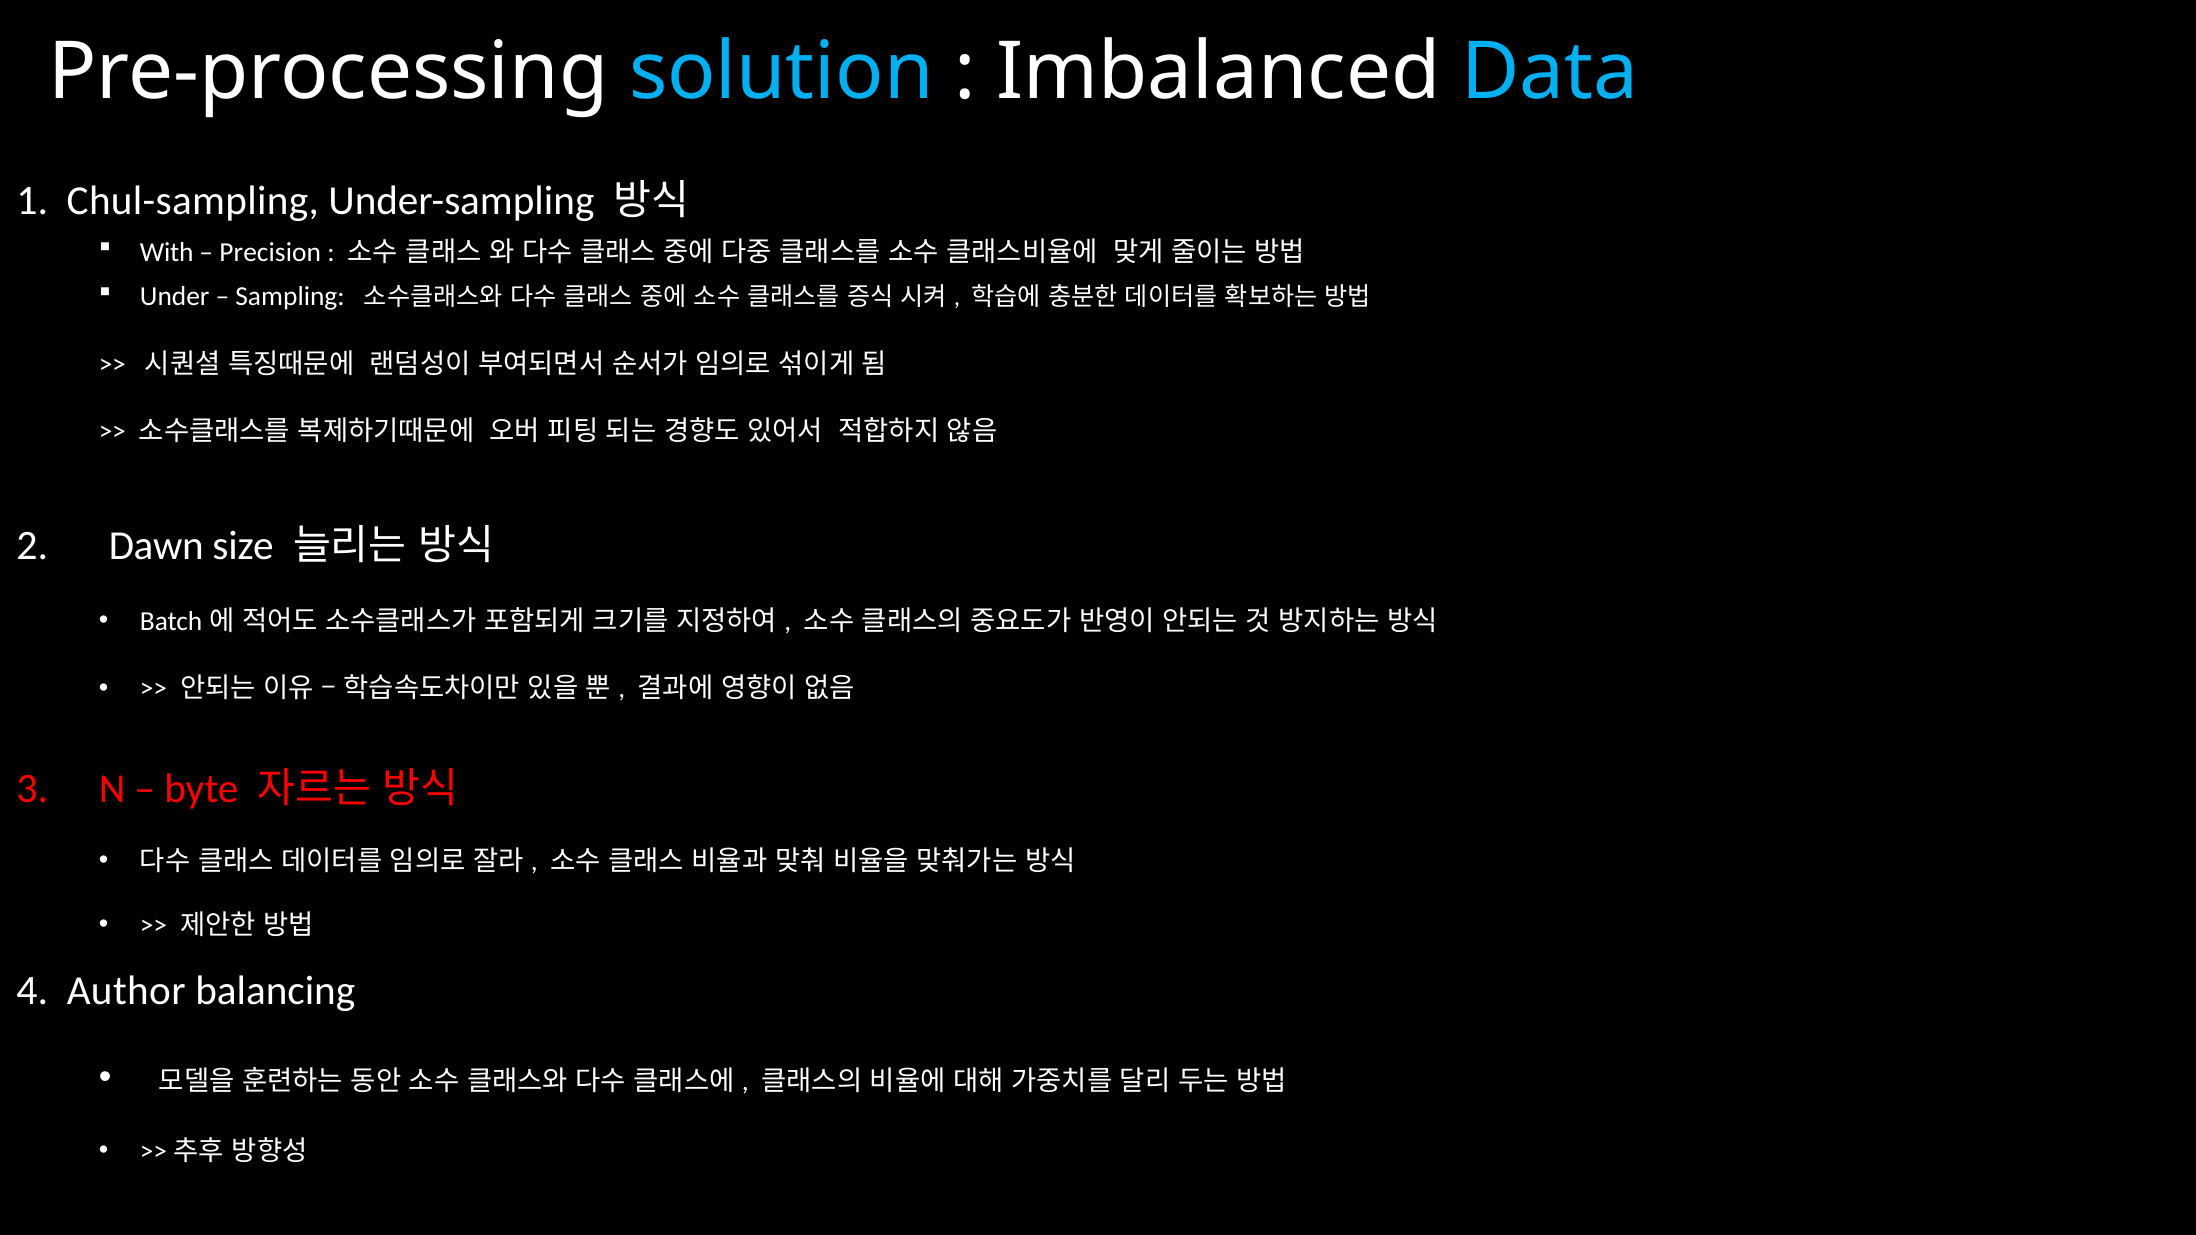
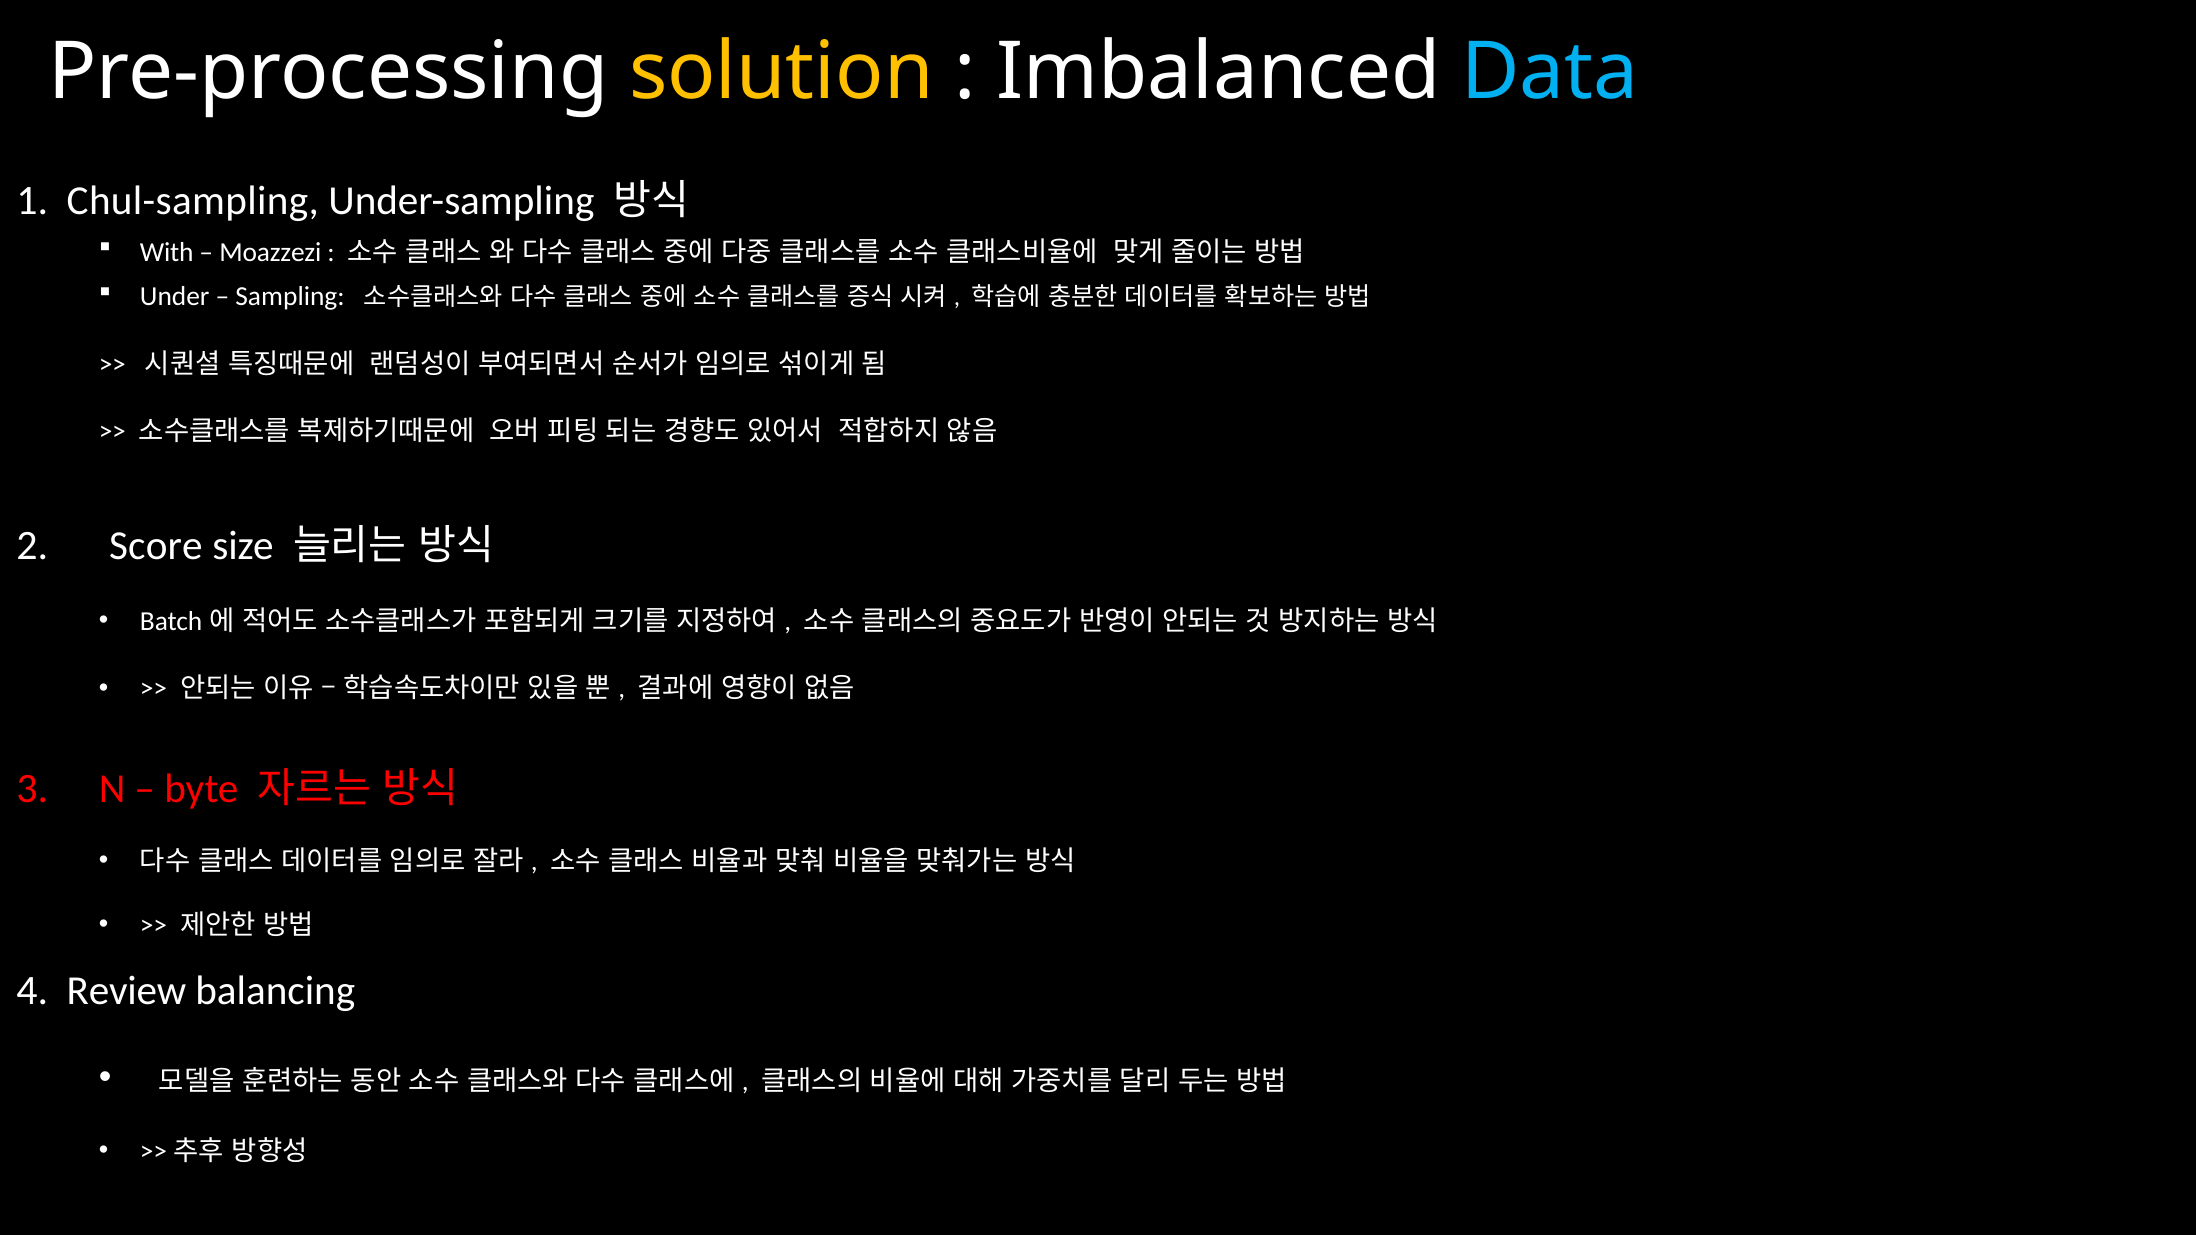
solution colour: light blue -> yellow (781, 72)
Precision: Precision -> Moazzezi (270, 253)
Dawn: Dawn -> Score (156, 546)
Author: Author -> Review (127, 991)
